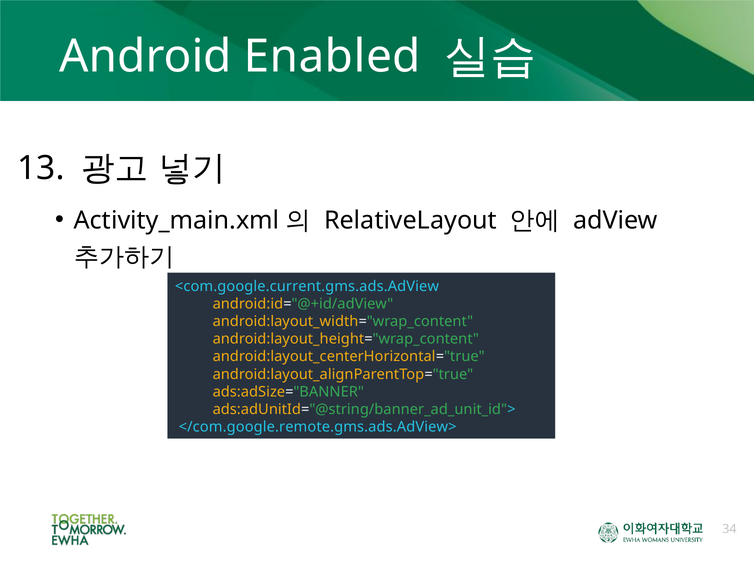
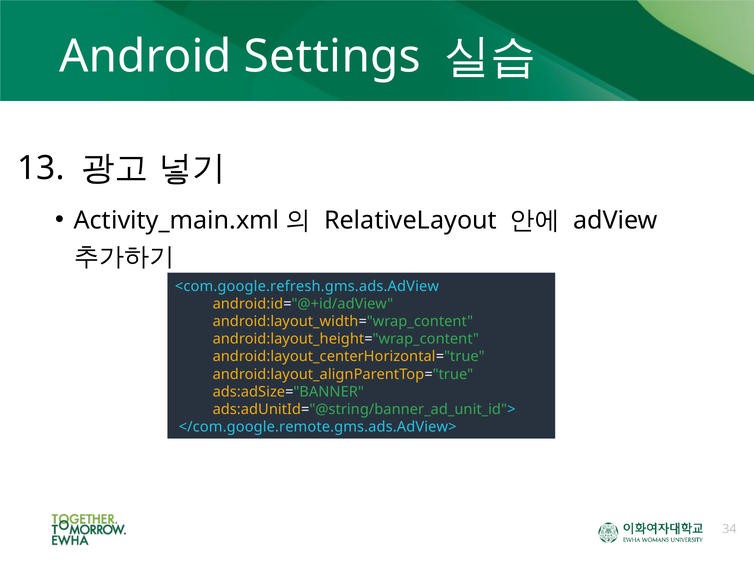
Enabled: Enabled -> Settings (332, 56)
<com.google.current.gms.ads.AdView: <com.google.current.gms.ads.AdView -> <com.google.refresh.gms.ads.AdView (307, 287)
